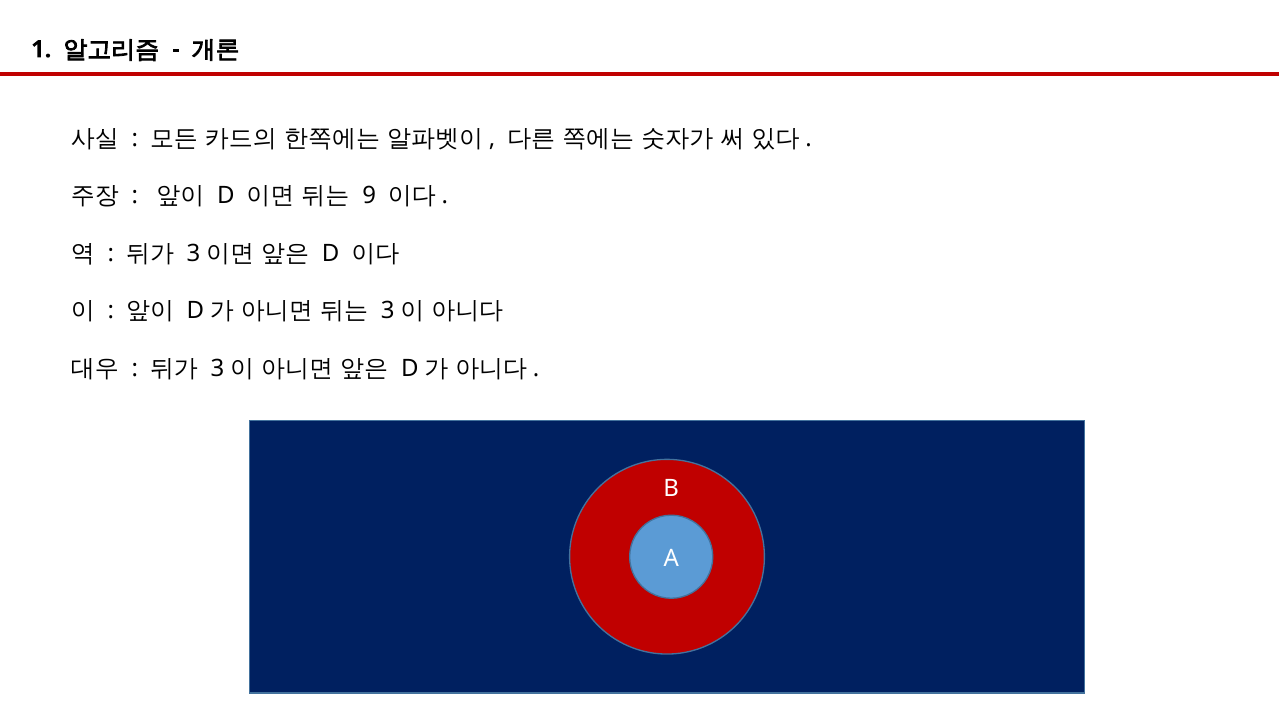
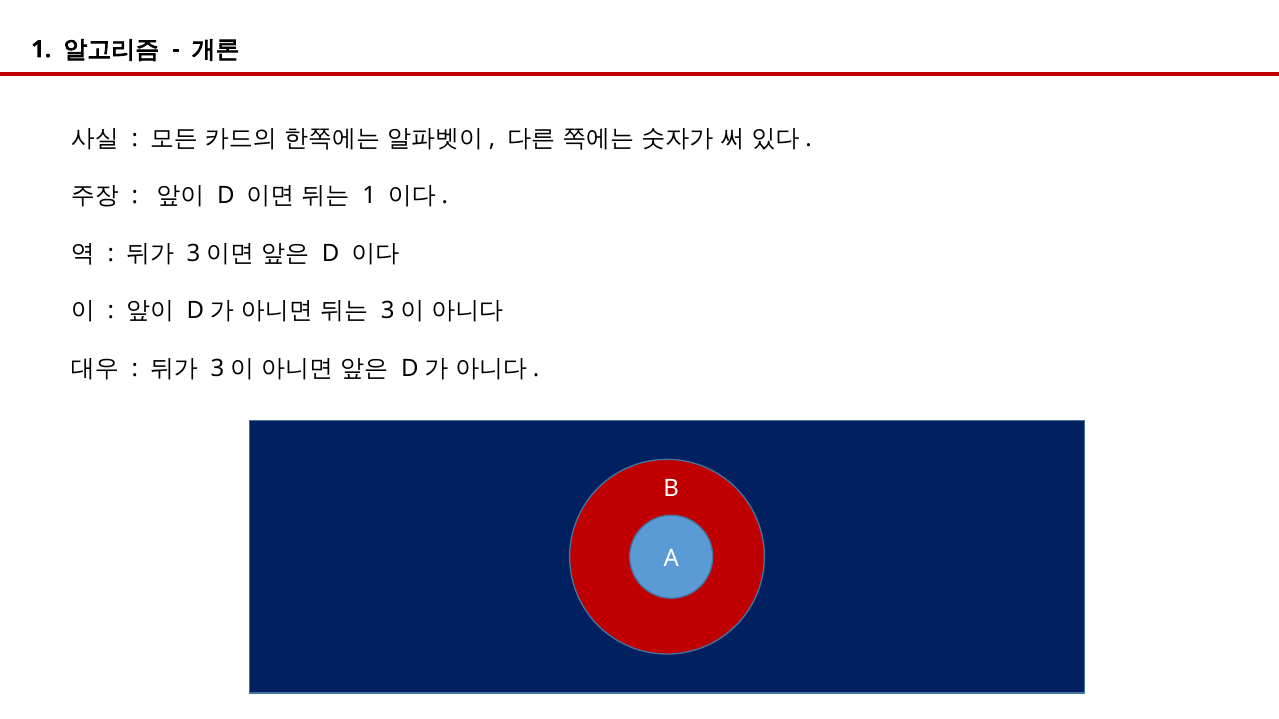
9: 9 -> 1 (369, 196)
